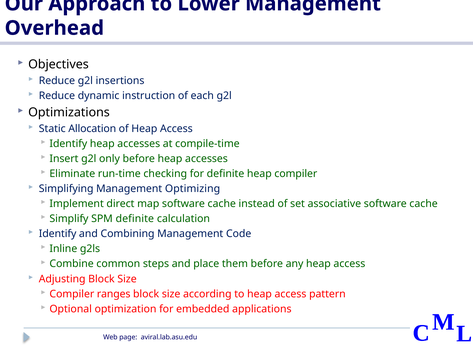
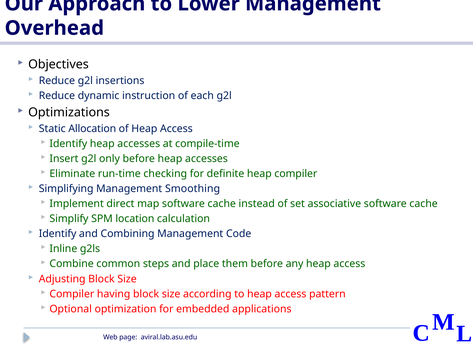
Optimizing: Optimizing -> Smoothing (193, 189)
SPM definite: definite -> location (135, 219)
ranges: ranges -> having (114, 295)
